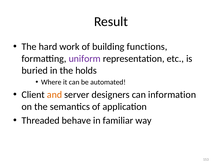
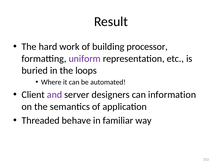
functions: functions -> processor (147, 47)
holds: holds -> loops (86, 70)
and colour: orange -> purple (55, 94)
